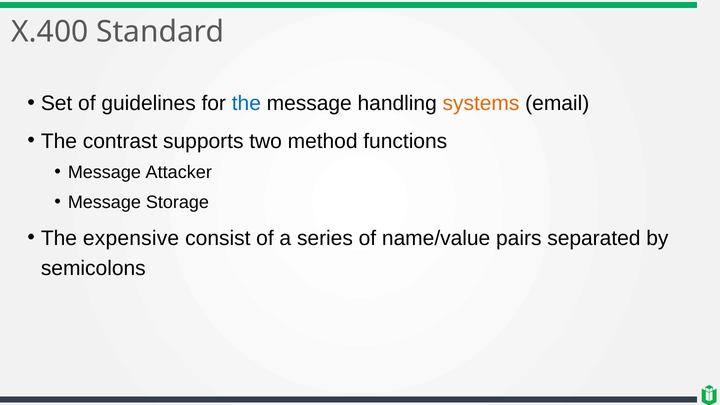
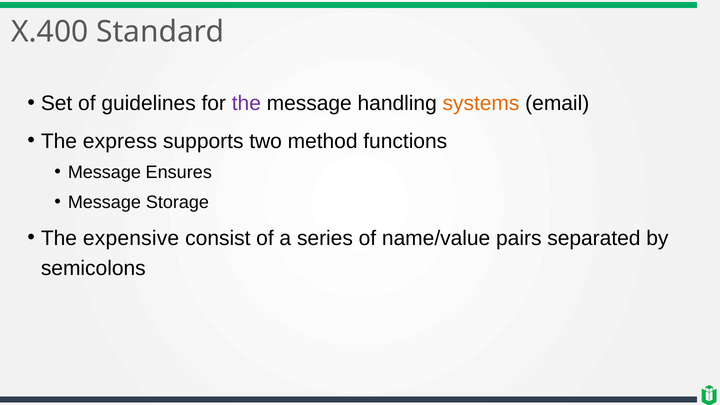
the colour: blue -> purple (246, 103)
contrast: contrast -> express (120, 141)
Attacker: Attacker -> Ensures (179, 172)
